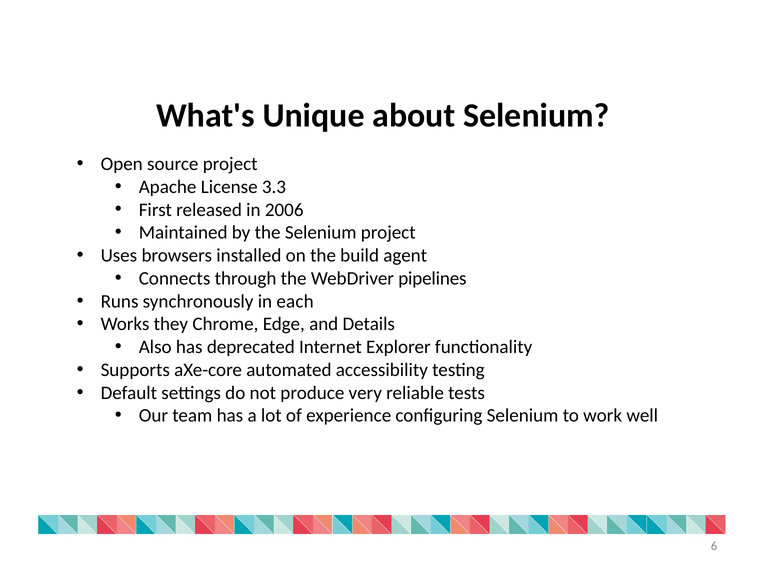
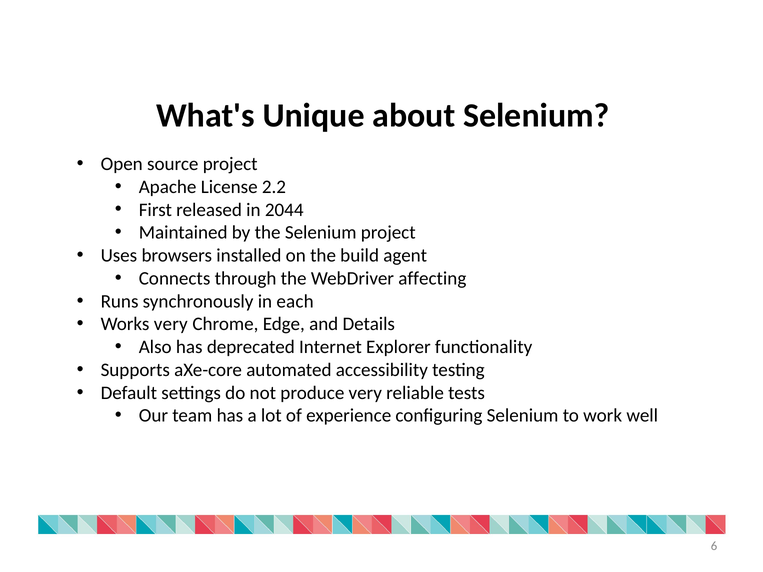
3.3: 3.3 -> 2.2 (274, 187)
2006: 2006 -> 2044 (284, 210)
pipelines: pipelines -> affecting (432, 278)
Works they: they -> very (171, 324)
